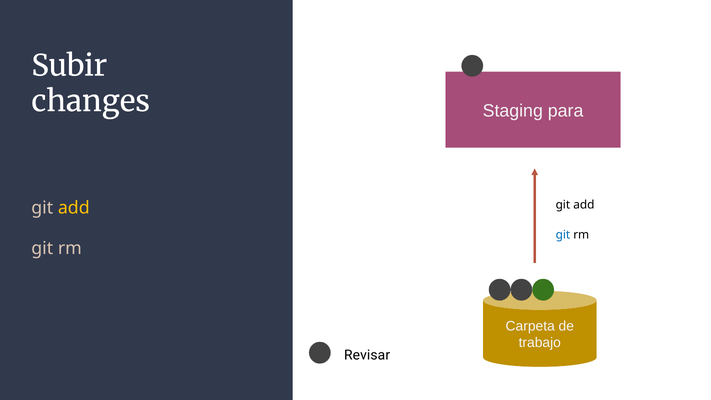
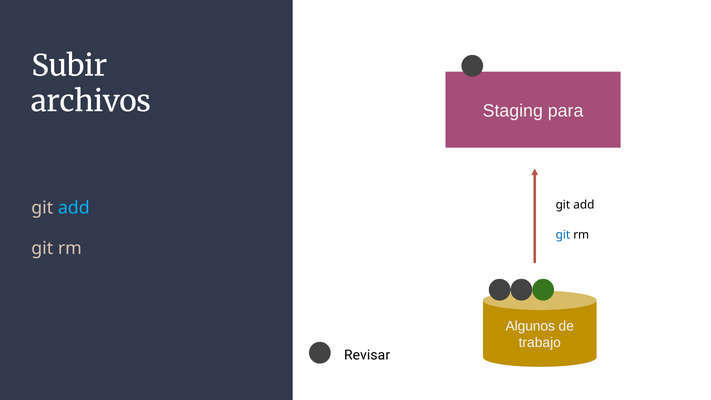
changes: changes -> archivos (91, 101)
add colour: yellow -> light blue (74, 208)
Carpeta: Carpeta -> Algunos (530, 326)
